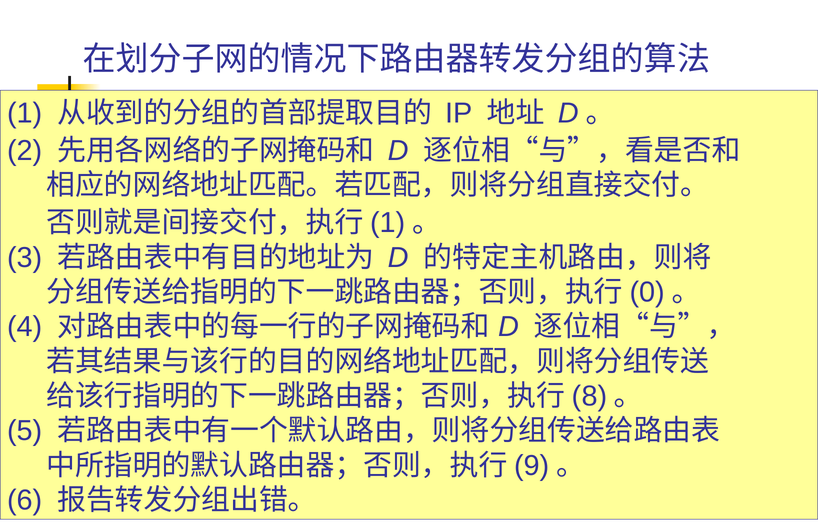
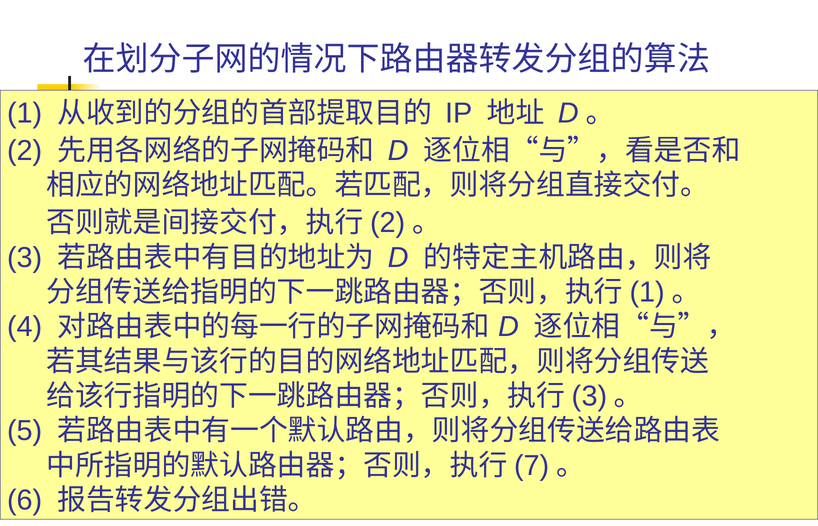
1: 1 -> 2 (388, 223)
0: 0 -> 1 (647, 292)
8: 8 -> 3 (590, 396)
9: 9 -> 7 (532, 465)
